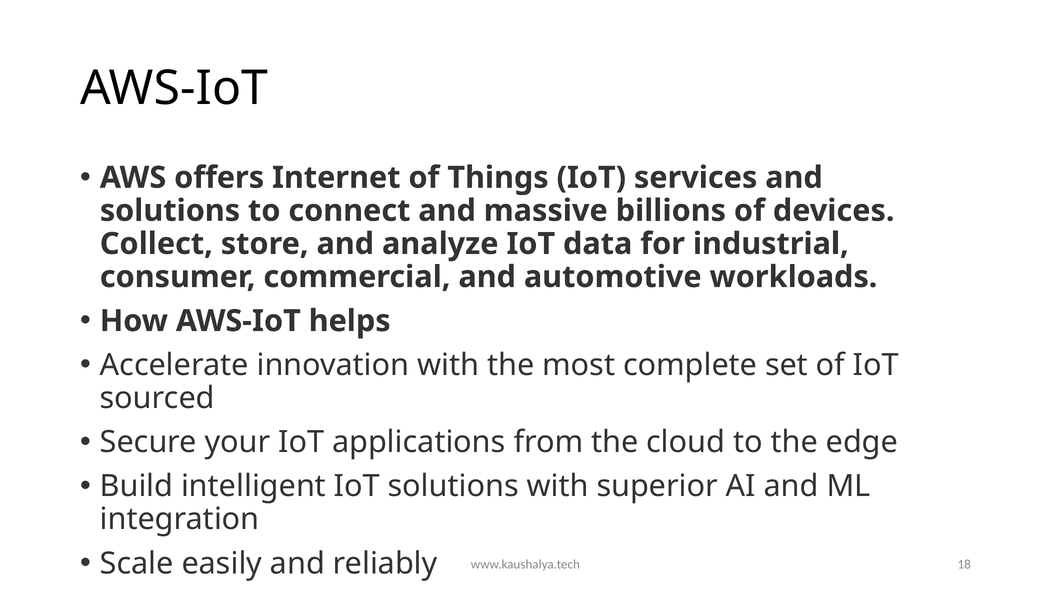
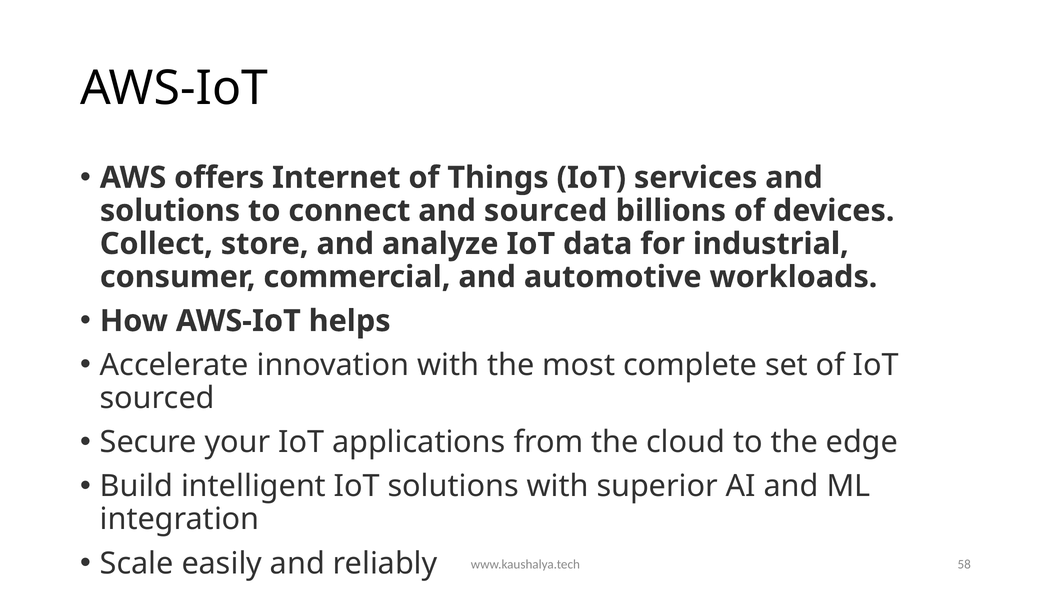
and massive: massive -> sourced (546, 211)
18: 18 -> 58 (964, 564)
